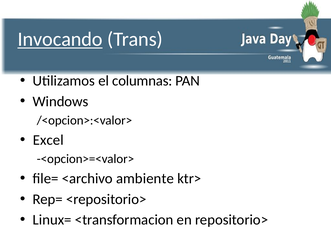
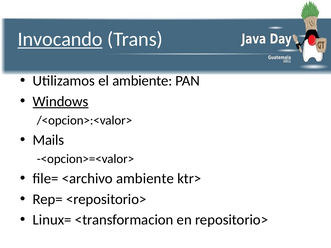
el columnas: columnas -> ambiente (142, 81)
Windows underline: none -> present (61, 102)
Excel: Excel -> Mails (48, 140)
